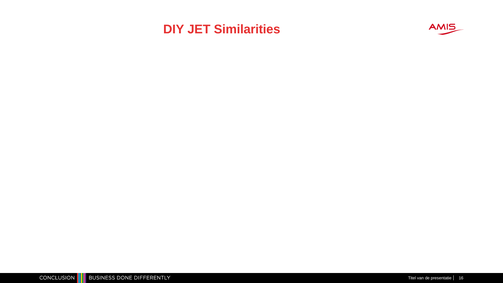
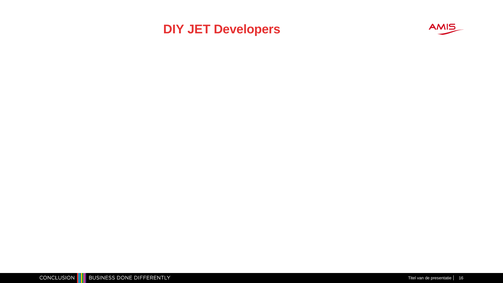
Similarities: Similarities -> Developers (247, 29)
